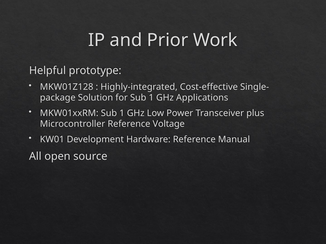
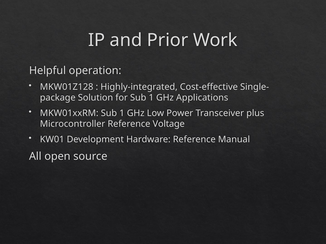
prototype: prototype -> operation (95, 71)
